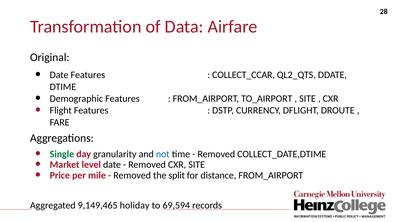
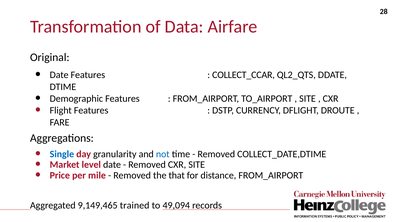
Single colour: green -> blue (62, 154)
split: split -> that (177, 175)
holiday: holiday -> trained (135, 205)
69,594: 69,594 -> 49,094 (176, 205)
